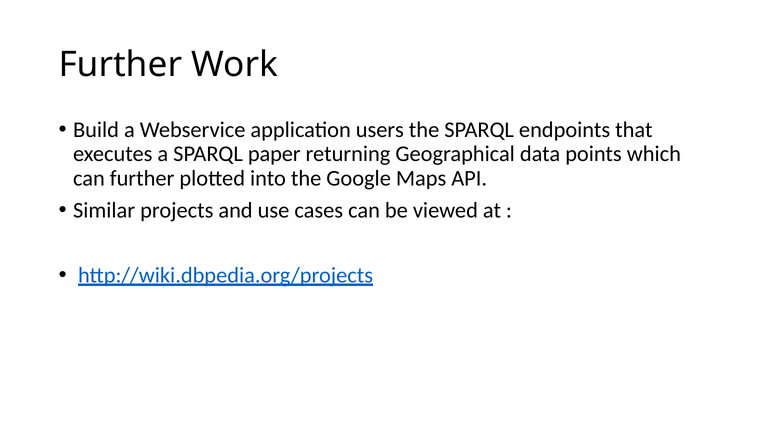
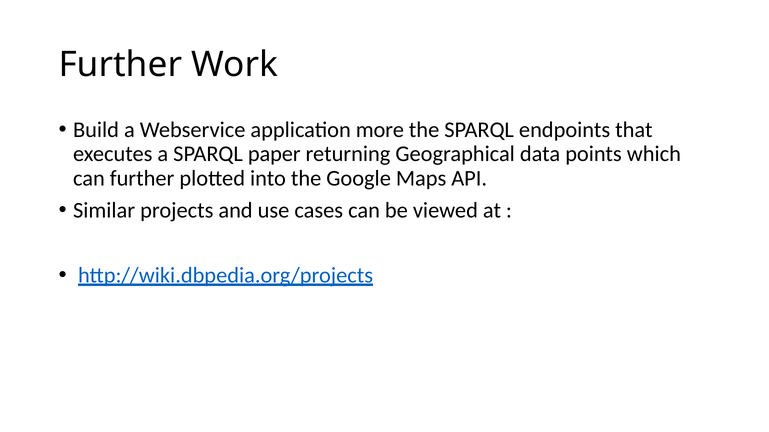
users: users -> more (380, 130)
